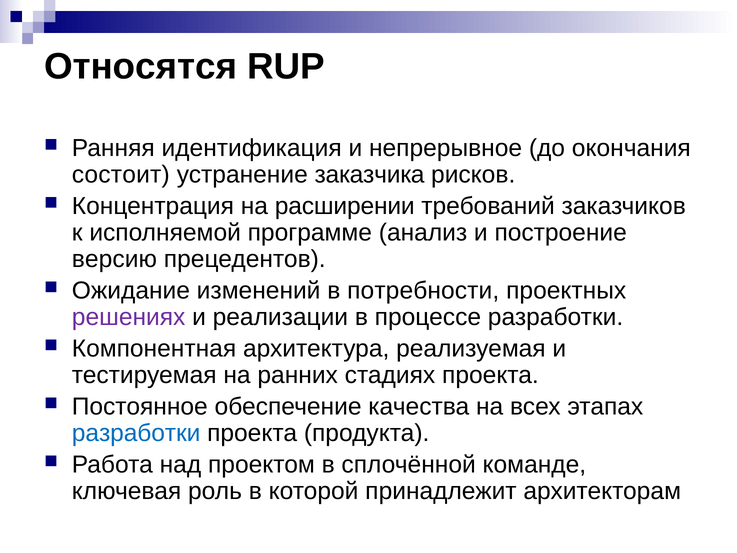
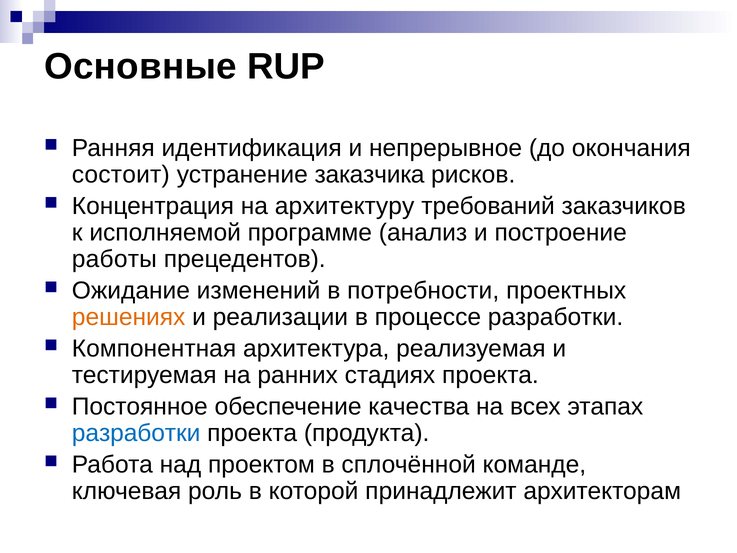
Относятся: Относятся -> Основные (141, 66)
расширении: расширении -> архитектуру (345, 206)
версию: версию -> работы (114, 259)
решениях colour: purple -> orange (129, 317)
